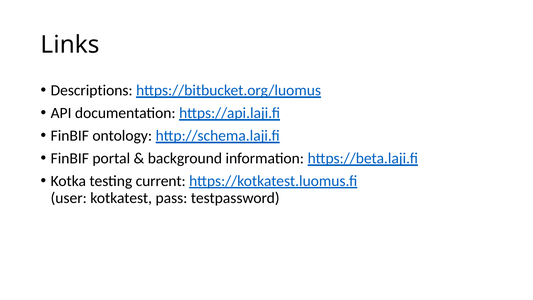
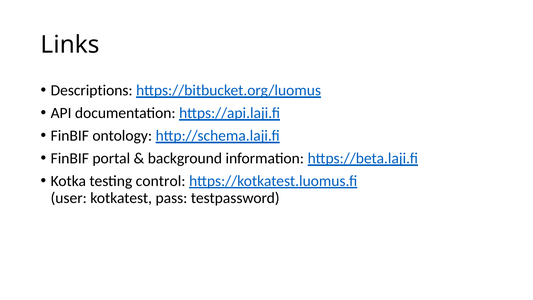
current: current -> control (161, 181)
